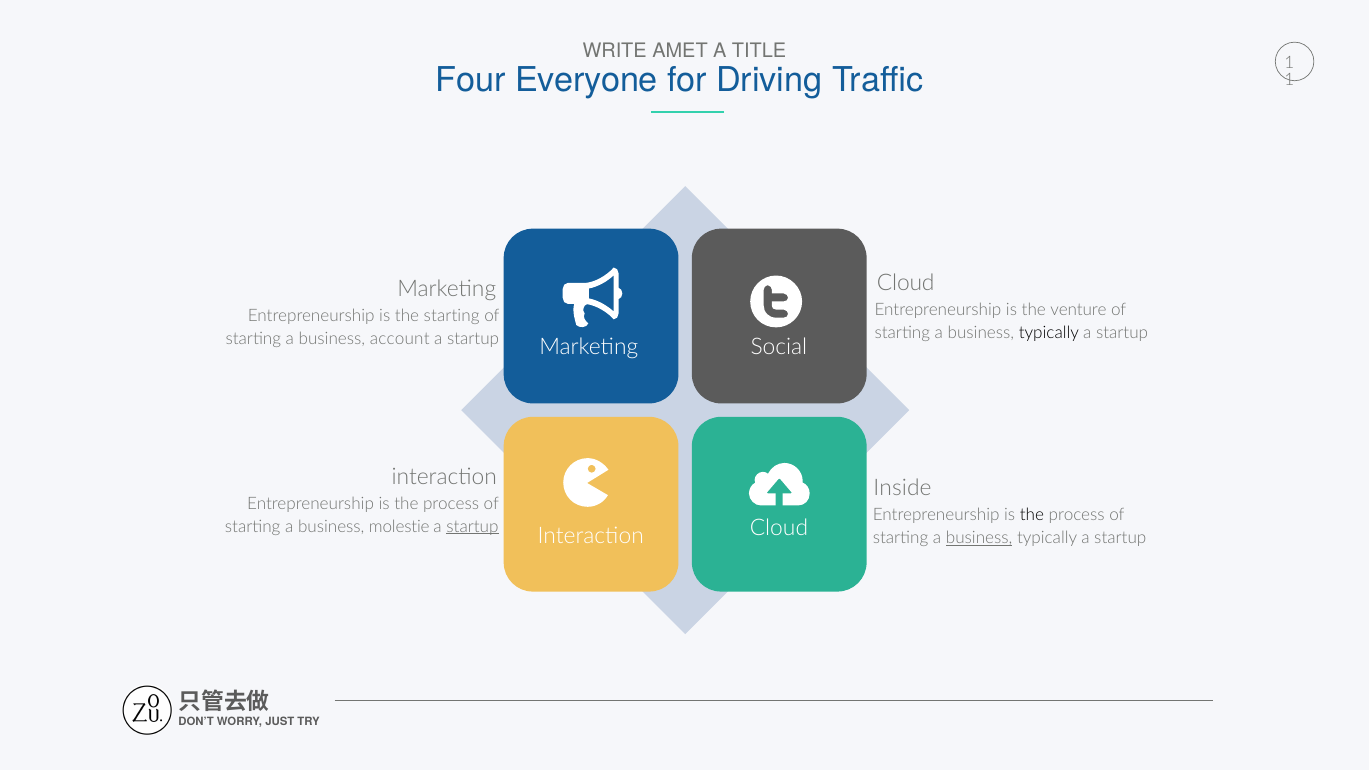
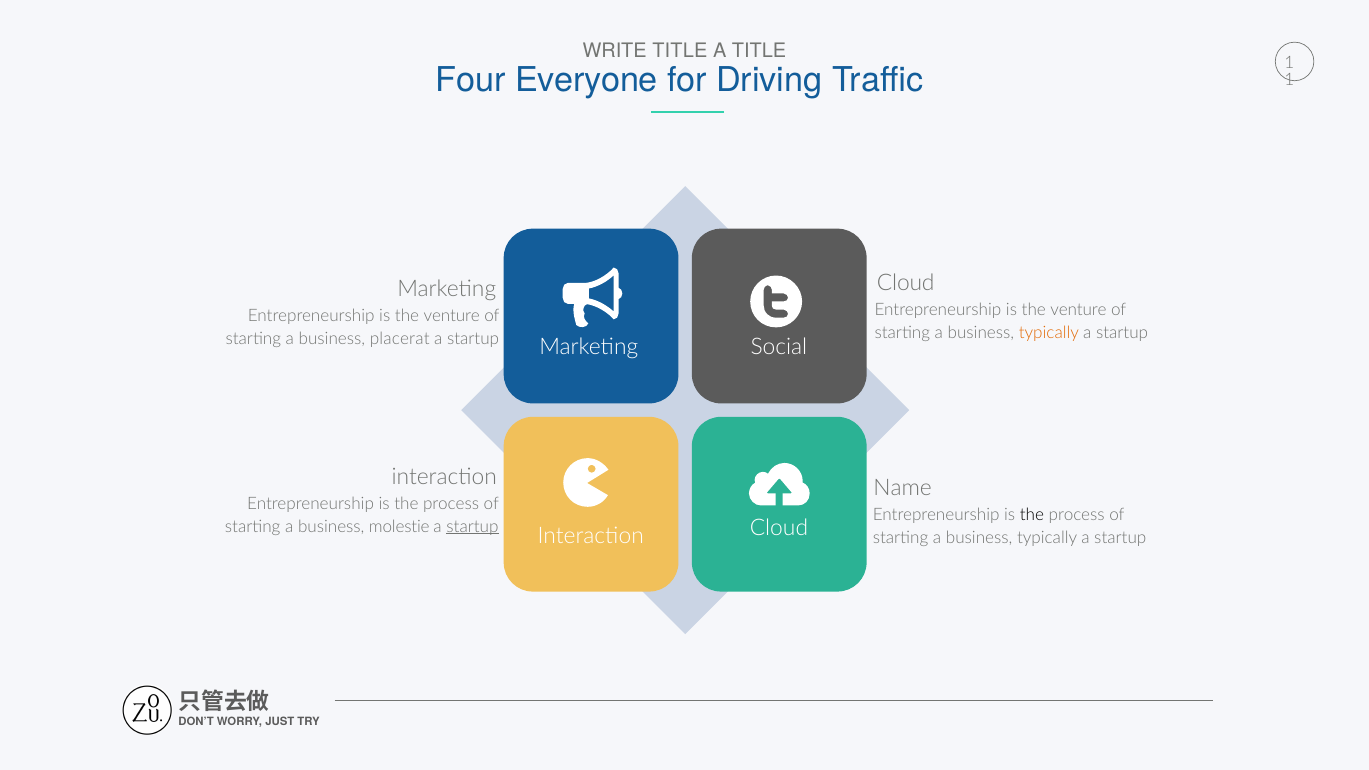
WRITE AMET: AMET -> TITLE (680, 51)
starting: starting -> venture (452, 316)
typically colour: black -> orange (1049, 333)
account: account -> placerat (400, 339)
Inside: Inside -> Name (903, 488)
business underline: present -> none (979, 538)
